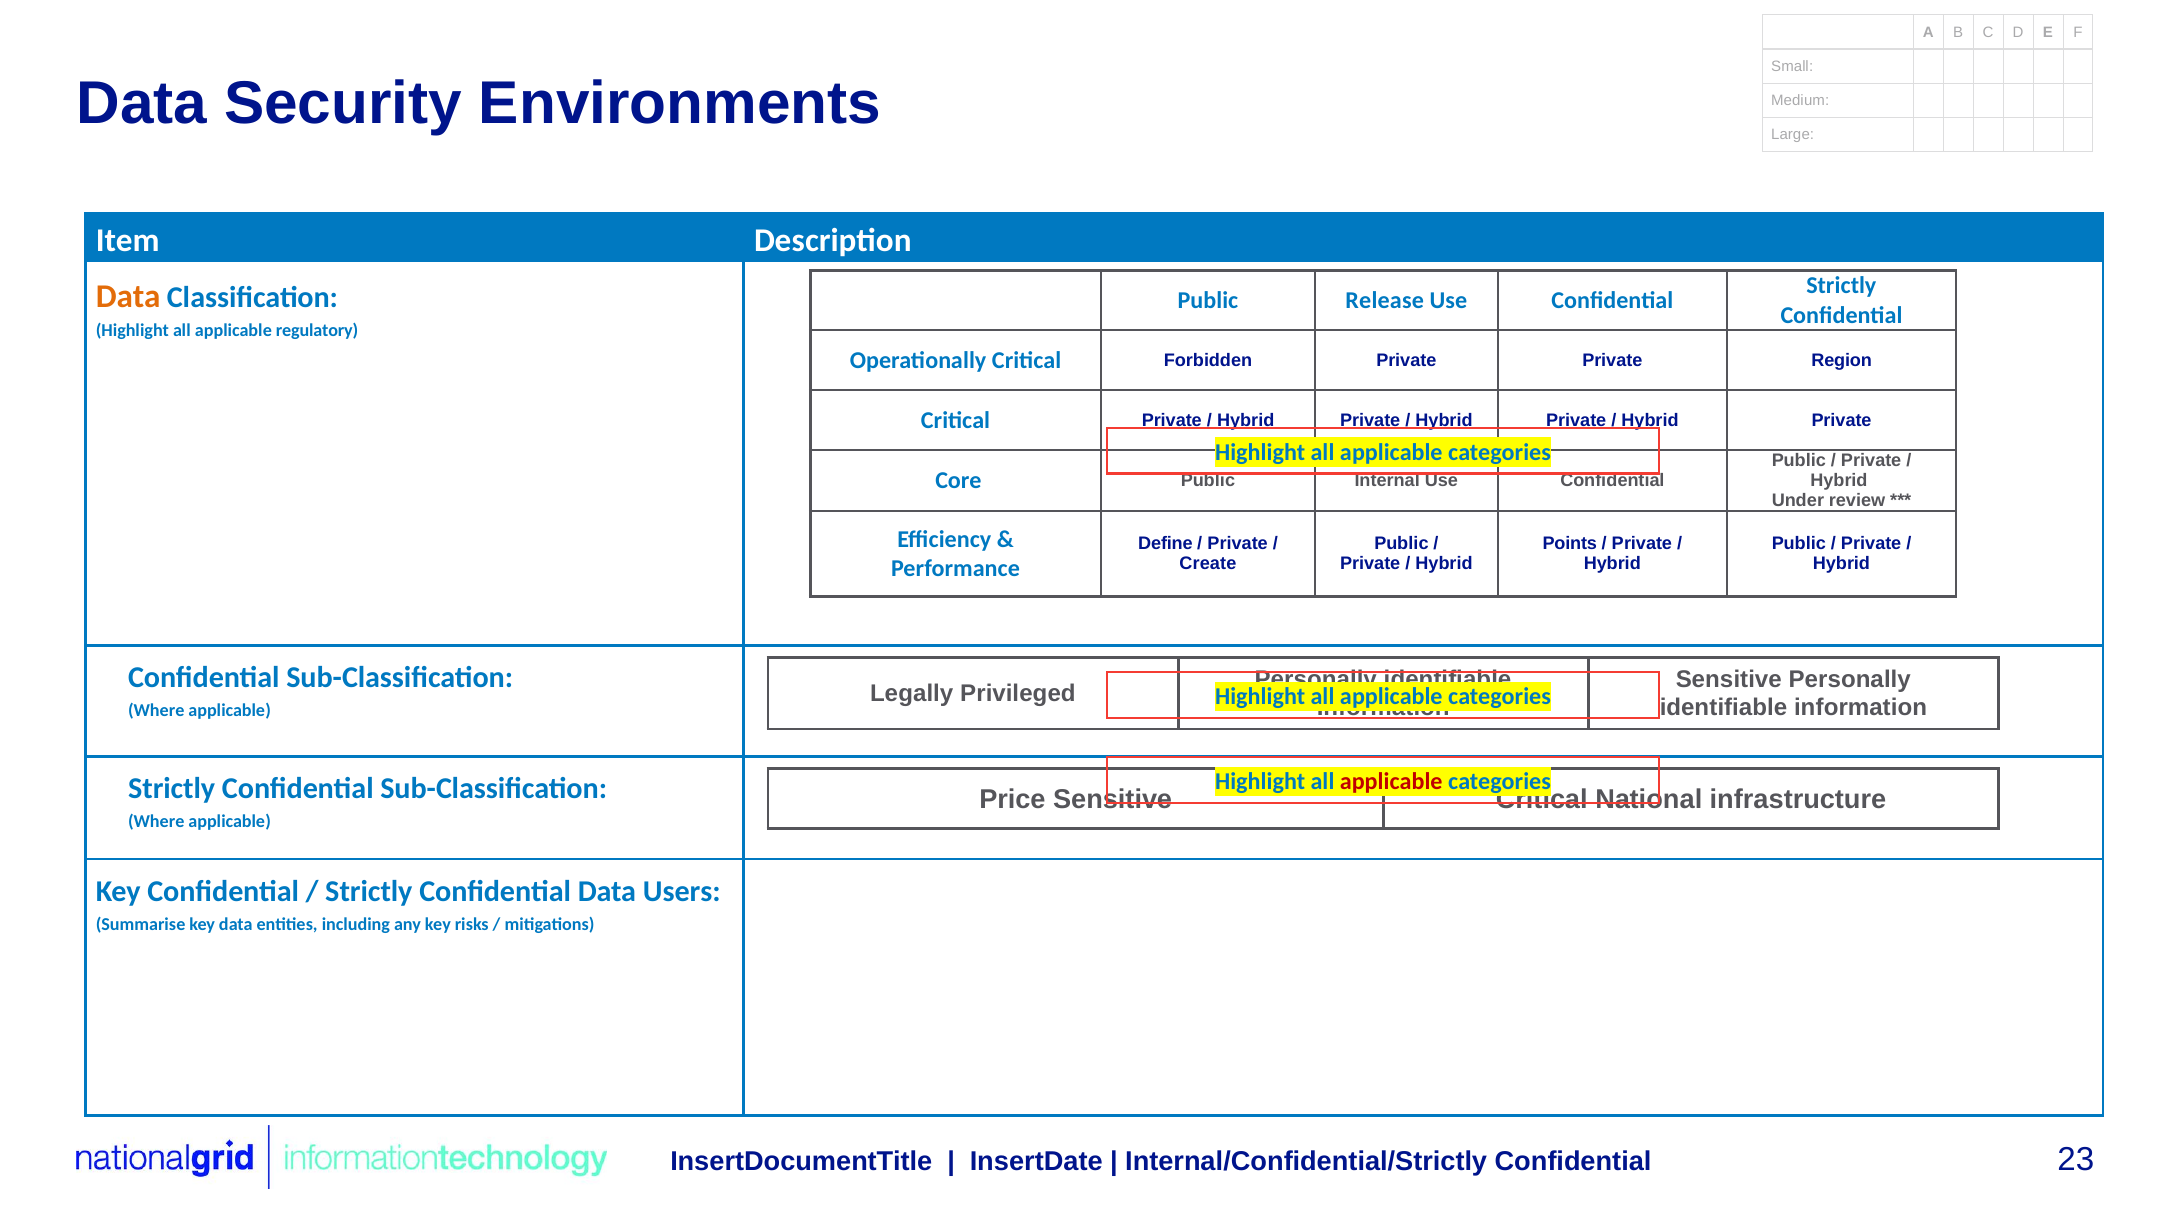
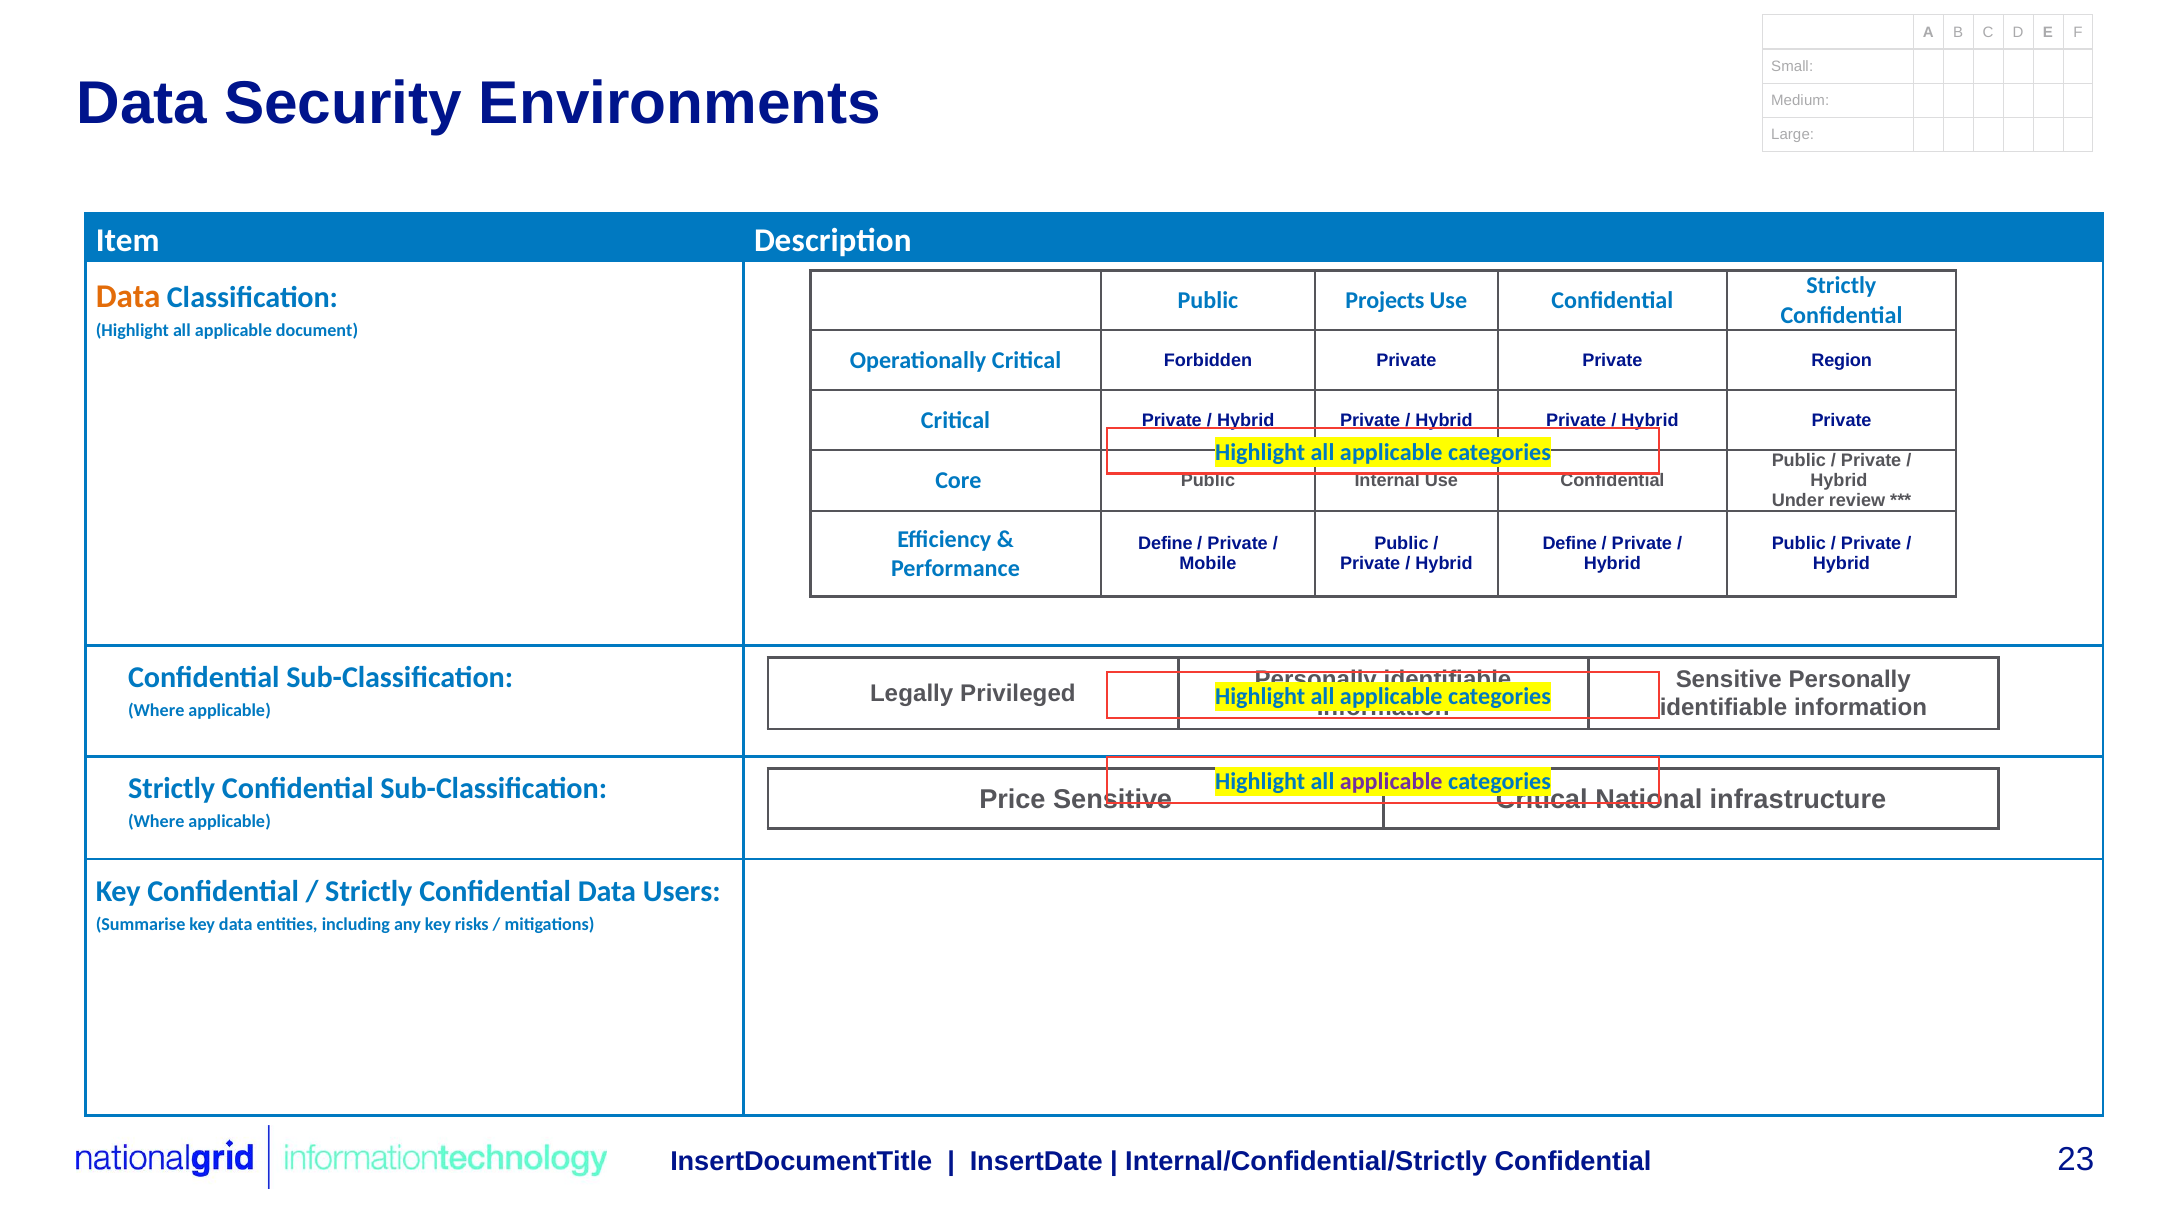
Release: Release -> Projects (1385, 301)
regulatory: regulatory -> document (317, 331)
Points: Points -> Define (1570, 544)
Create: Create -> Mobile (1208, 564)
applicable colour: red -> purple (1391, 782)
